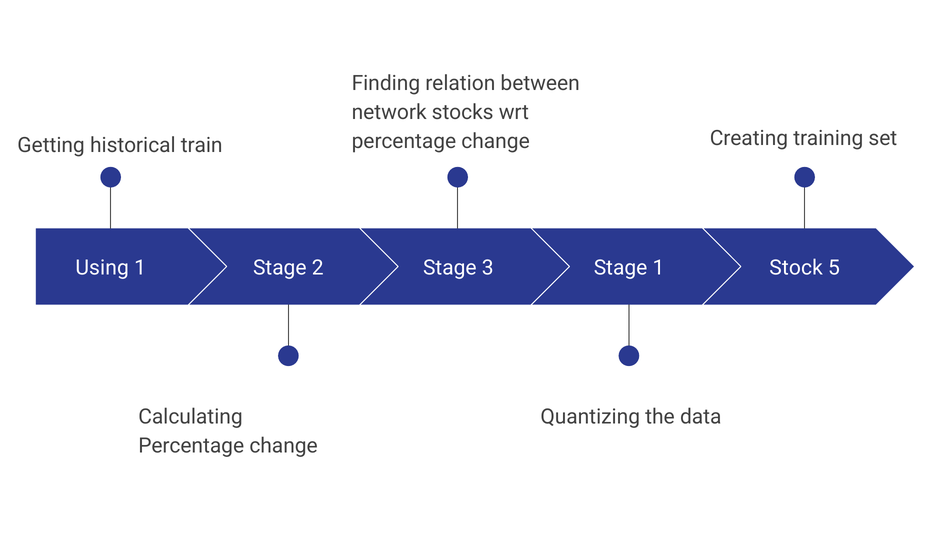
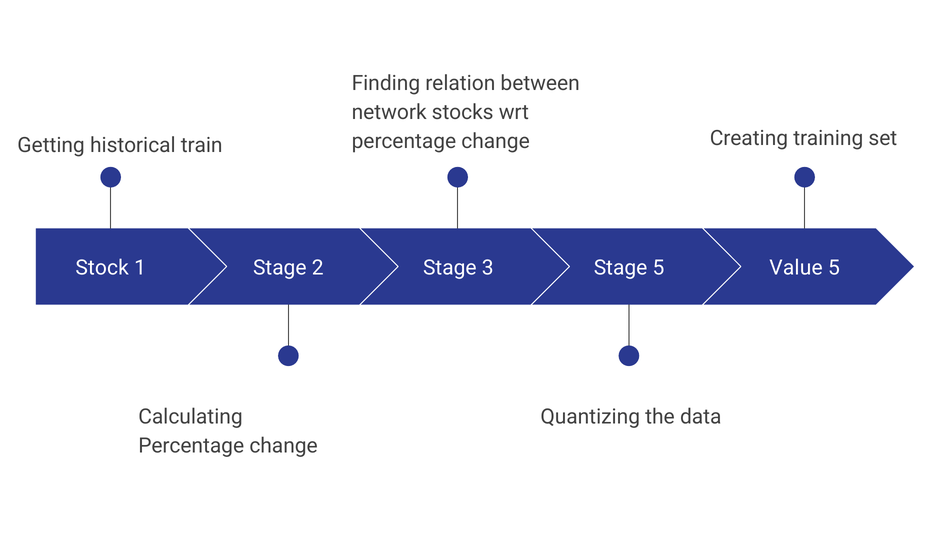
Using: Using -> Stock (102, 268)
Stage 1: 1 -> 5 (658, 268)
Stock: Stock -> Value (796, 268)
